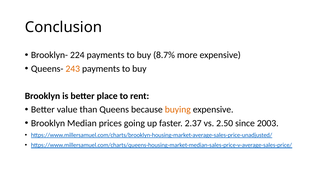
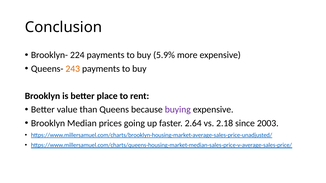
8.7%: 8.7% -> 5.9% (164, 55)
buying colour: orange -> purple (178, 110)
2.37: 2.37 -> 2.64 (193, 123)
2.50: 2.50 -> 2.18 (225, 123)
